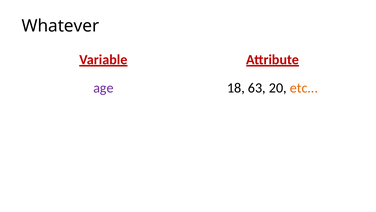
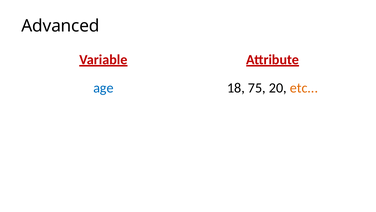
Whatever: Whatever -> Advanced (60, 26)
age colour: purple -> blue (103, 88)
63: 63 -> 75 (257, 88)
